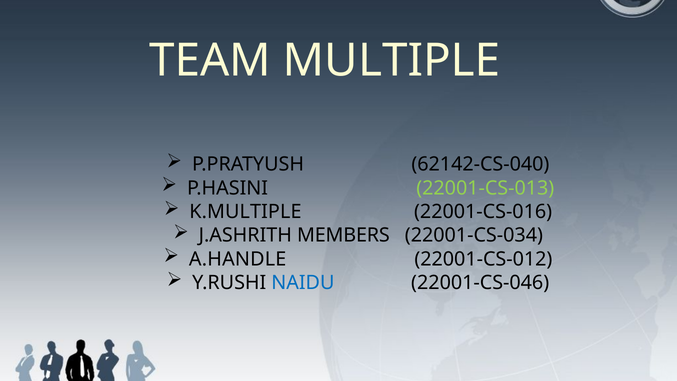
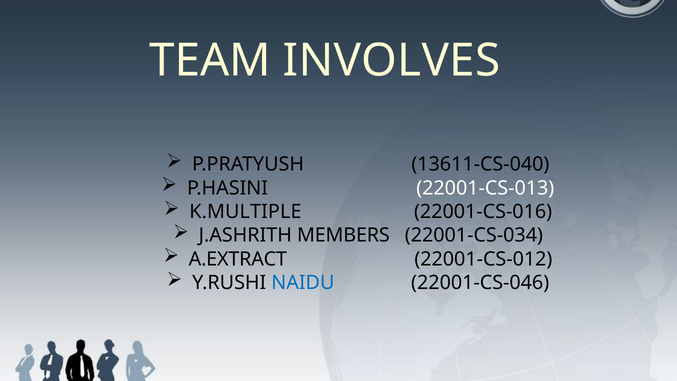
MULTIPLE: MULTIPLE -> INVOLVES (392, 61)
62142-CS-040: 62142-CS-040 -> 13611-CS-040 (480, 164)
22001-CS-013 colour: light green -> white (485, 188)
A.HANDLE: A.HANDLE -> A.EXTRACT (238, 259)
